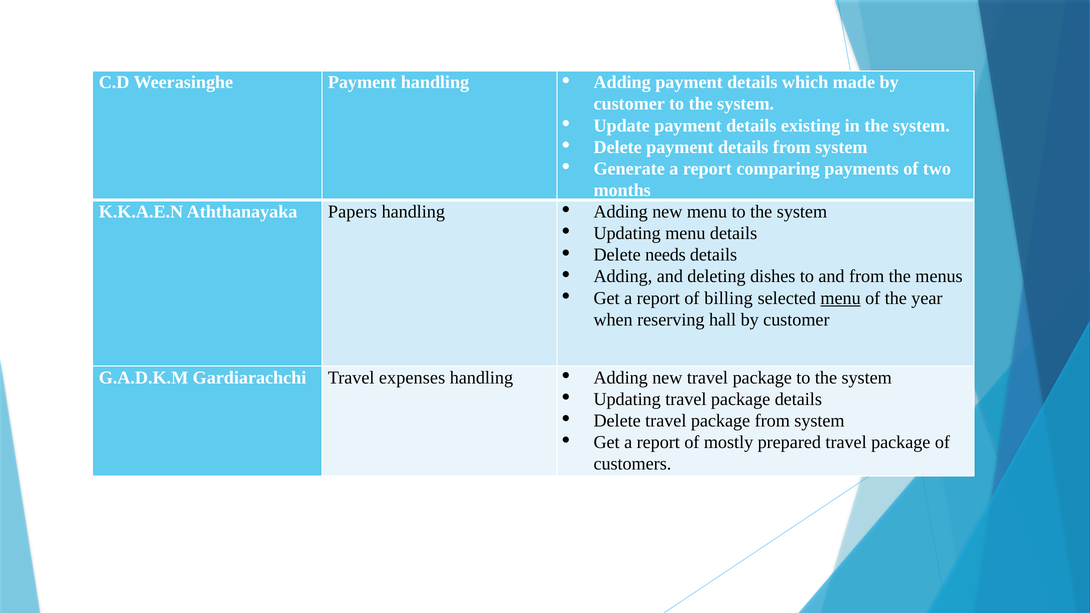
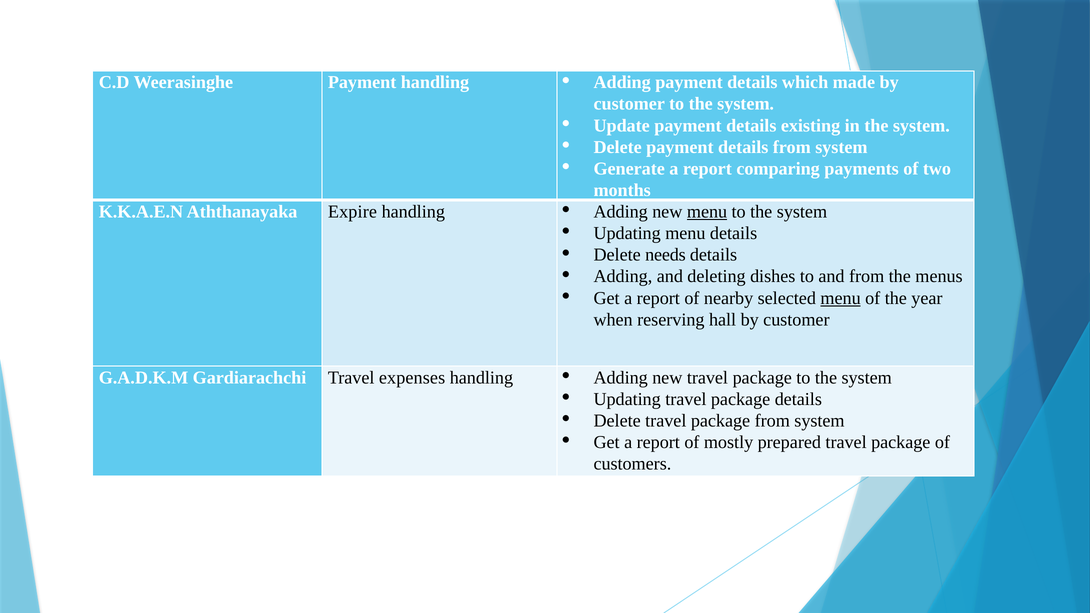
Papers: Papers -> Expire (352, 212)
menu underline: none -> present (707, 212)
billing: billing -> nearby (729, 298)
